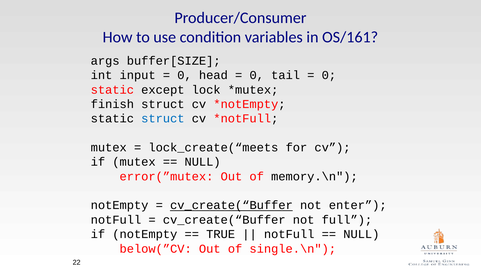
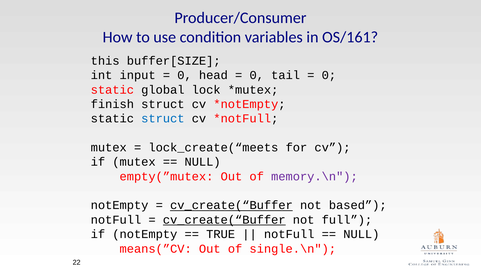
args: args -> this (105, 61)
except: except -> global (163, 90)
error(”mutex: error(”mutex -> empty(”mutex (166, 176)
memory.\n colour: black -> purple (314, 176)
enter: enter -> based (358, 205)
cv_create(“Buffer underline: none -> present (224, 219)
below(”CV: below(”CV -> means(”CV (156, 248)
